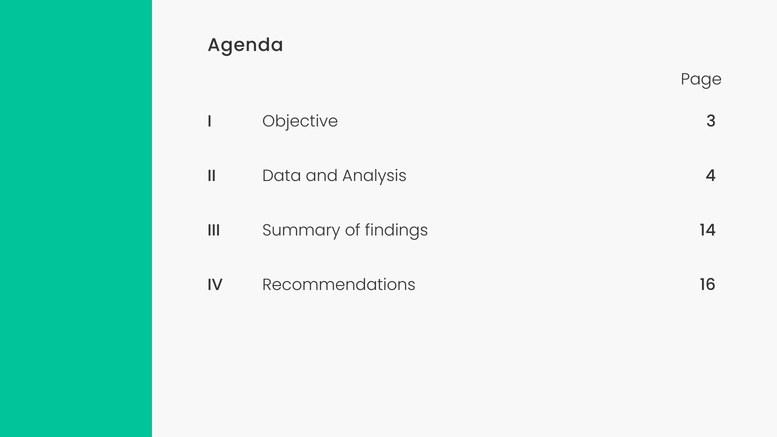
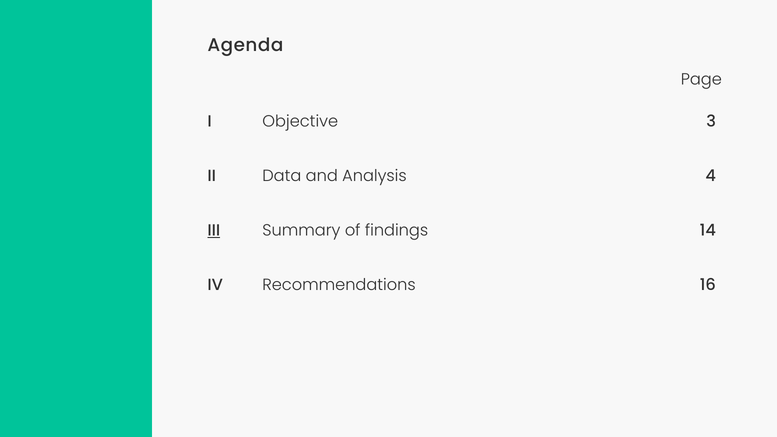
III underline: none -> present (214, 230)
